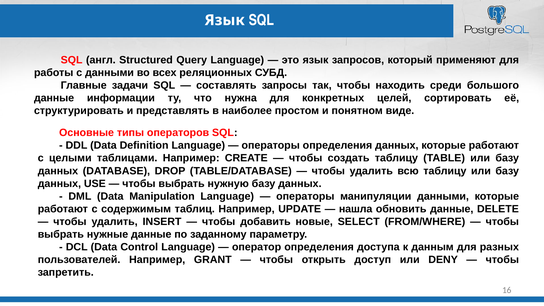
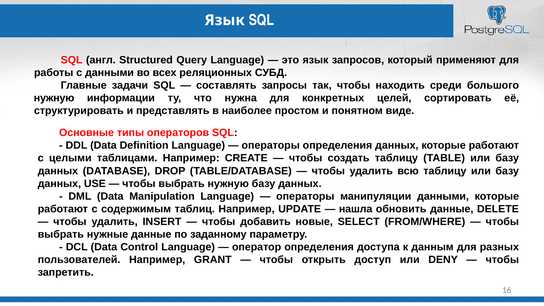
данные: данные -> нужную (54, 98)
